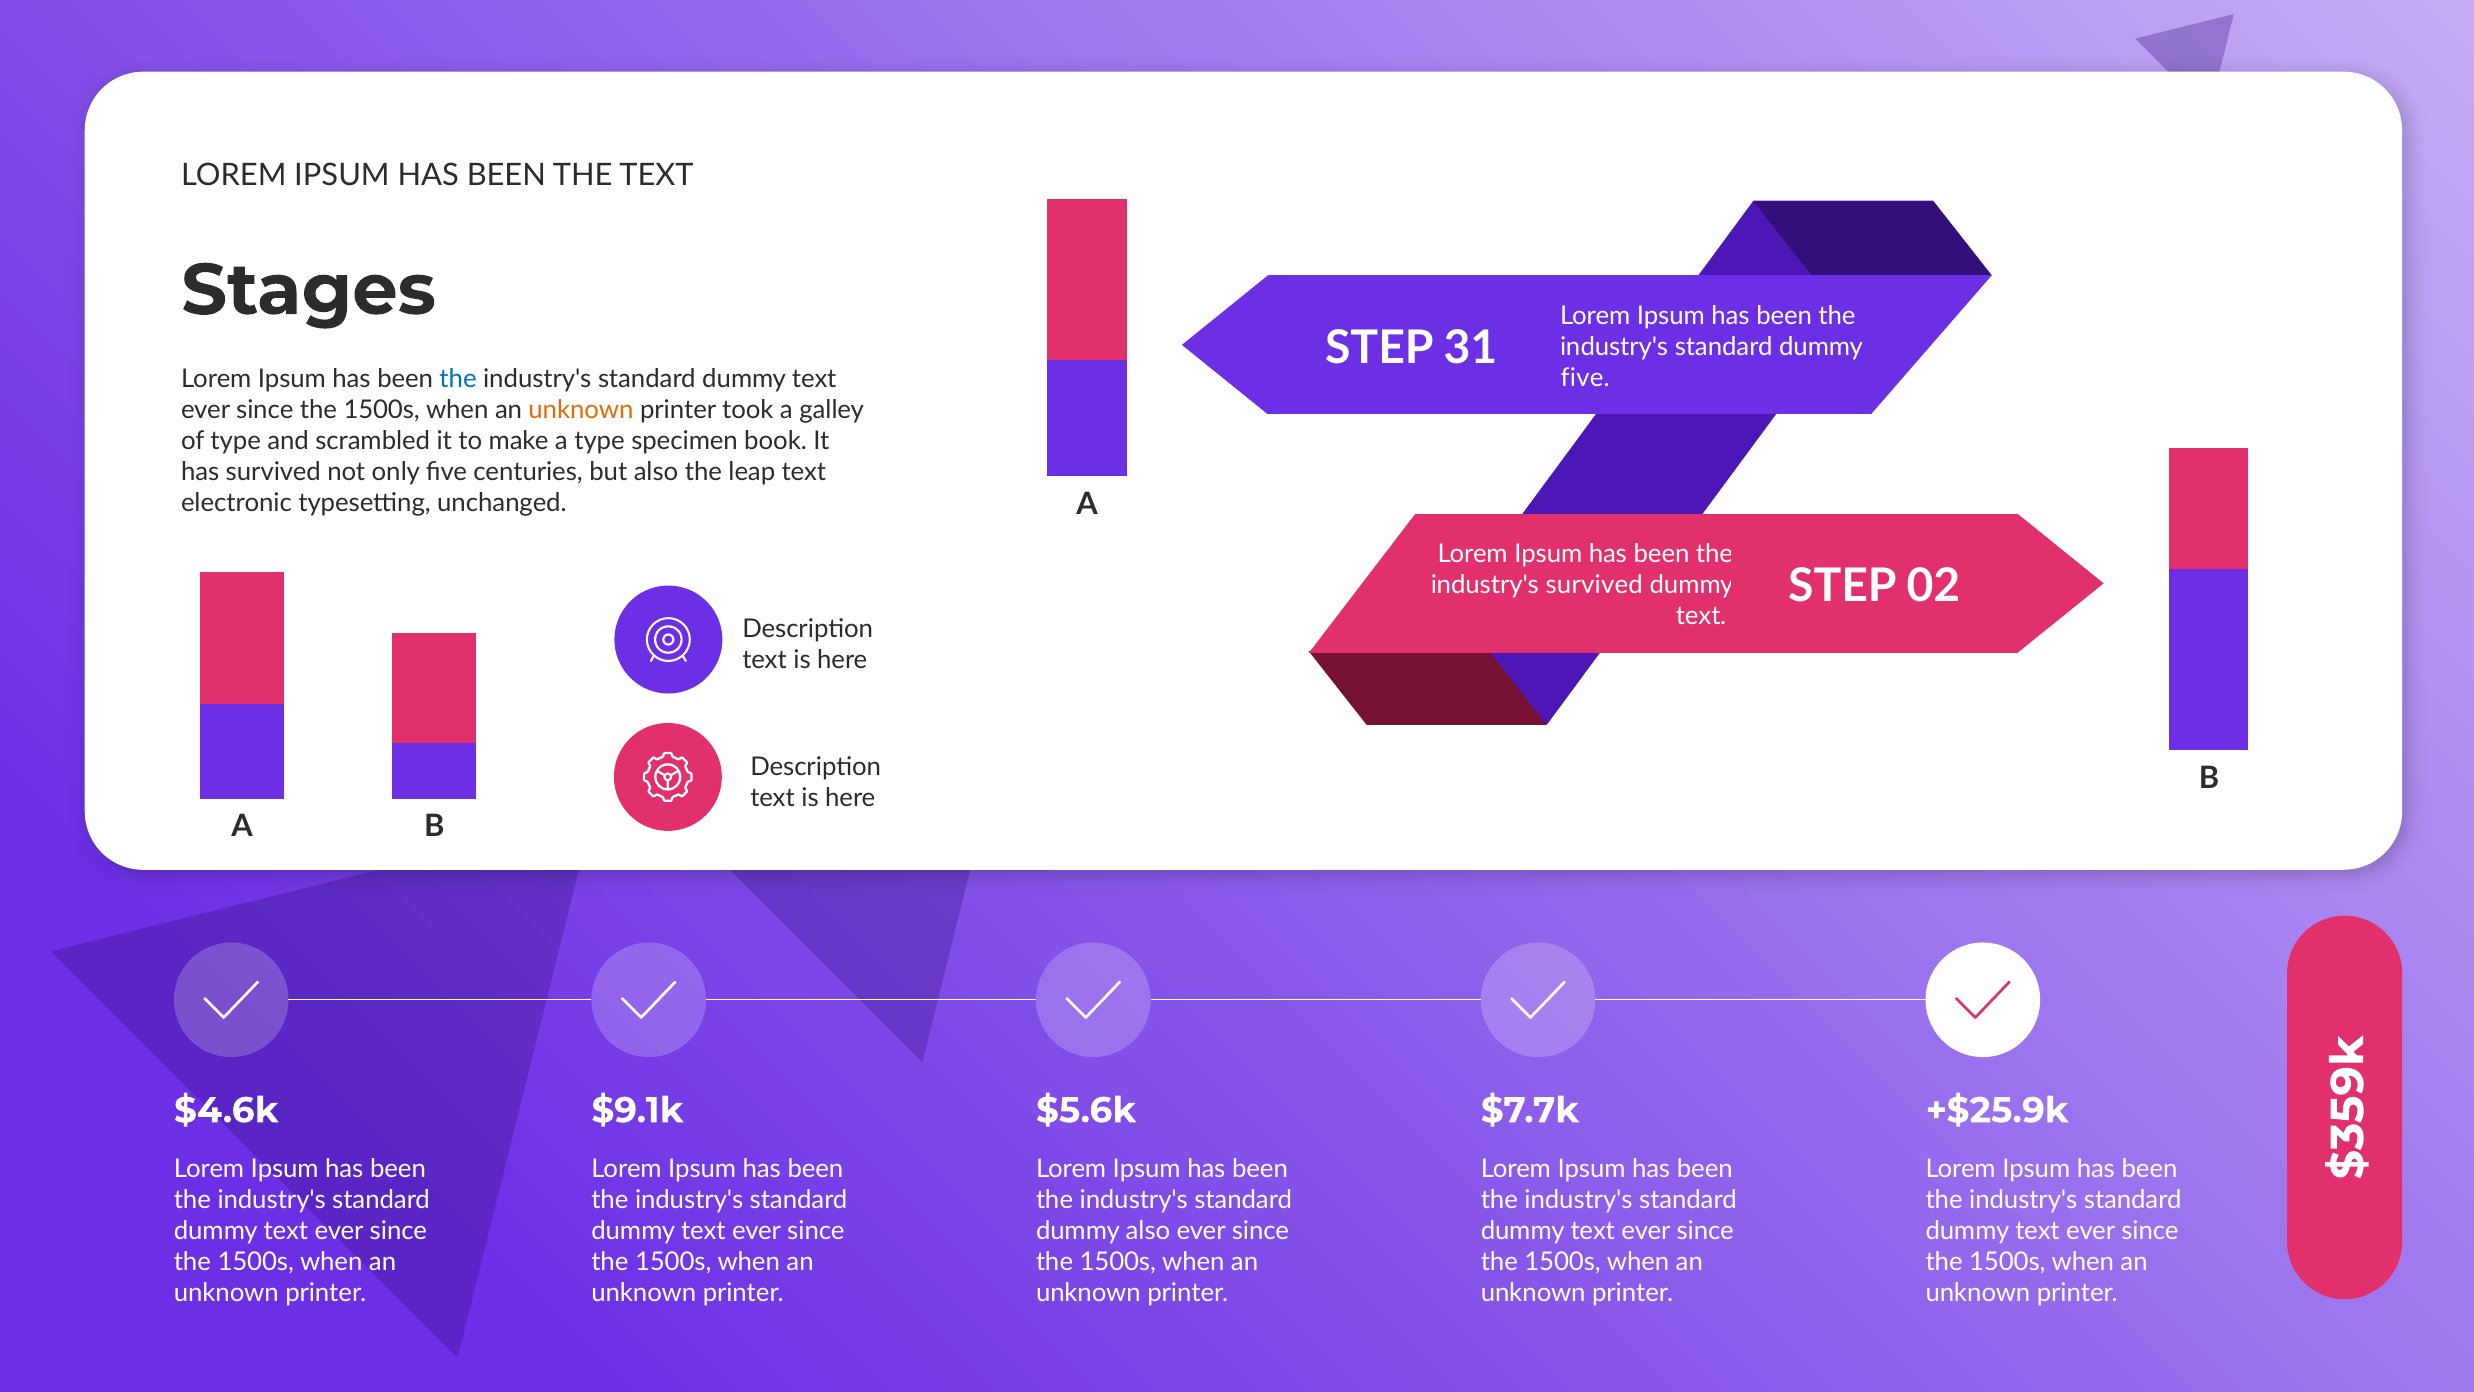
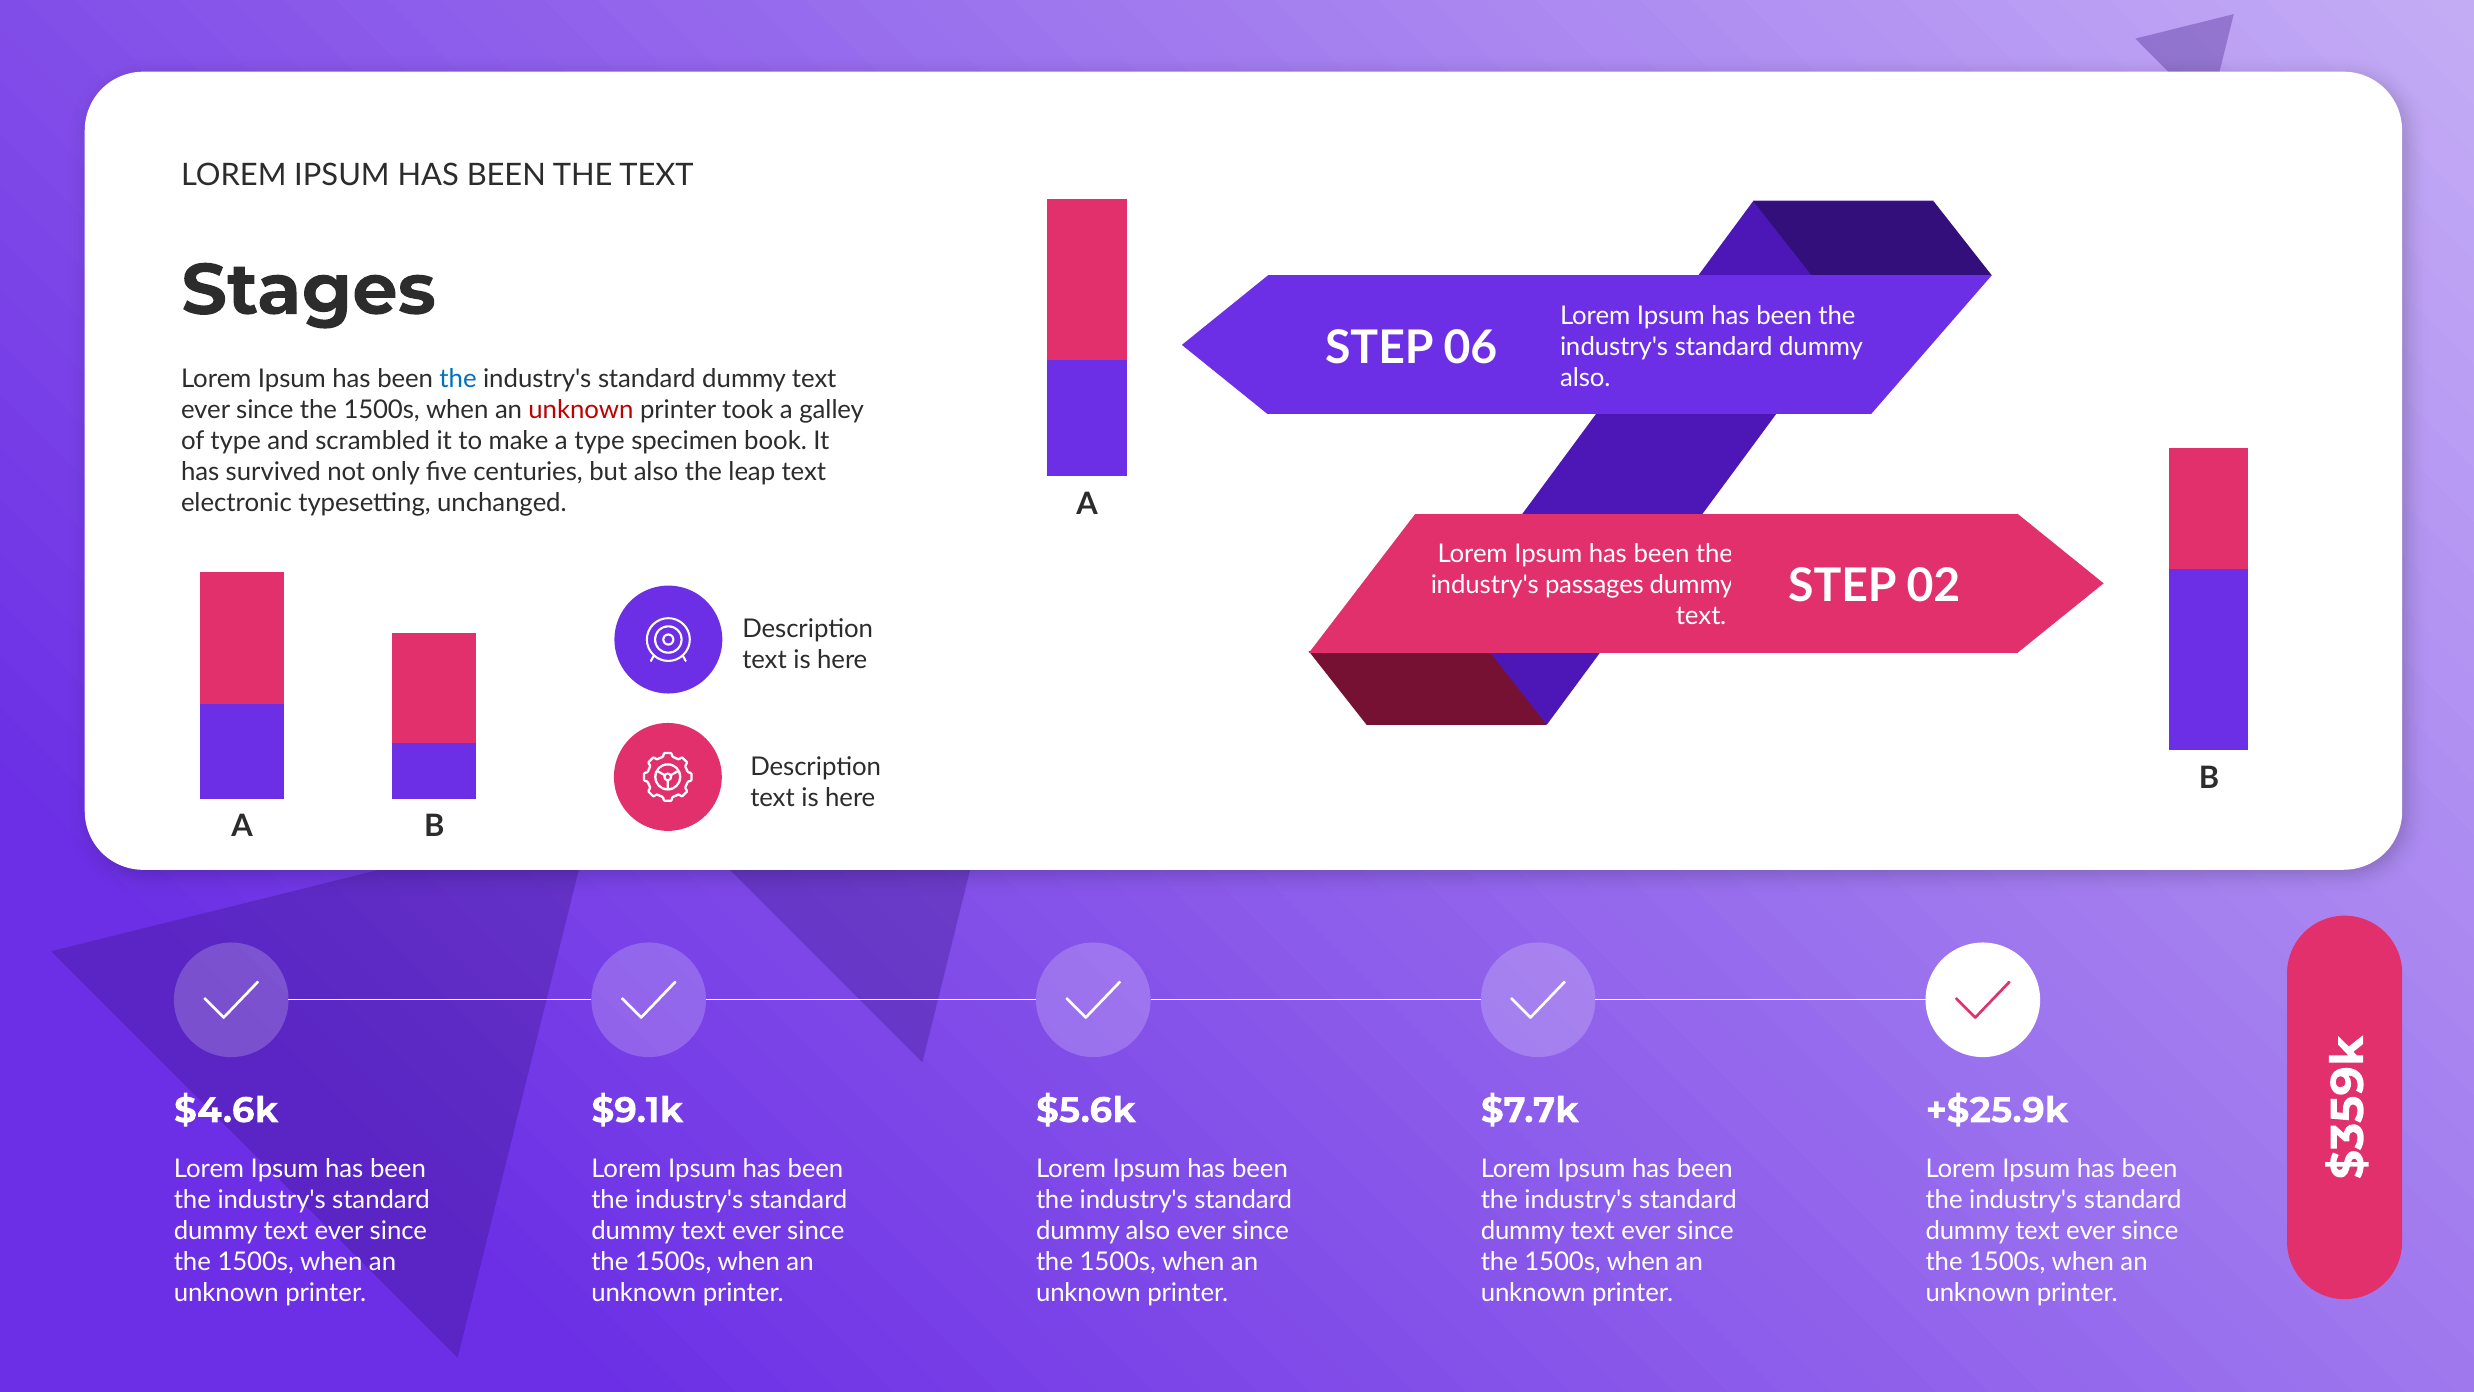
31: 31 -> 06 (1470, 348)
five: five -> also (1585, 377)
unknown colour: orange -> red (581, 410)
industry's survived: survived -> passages (1594, 585)
